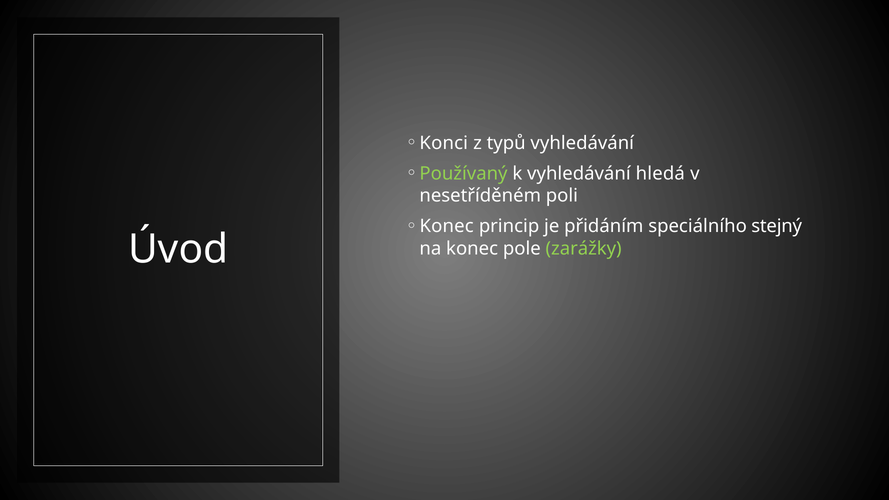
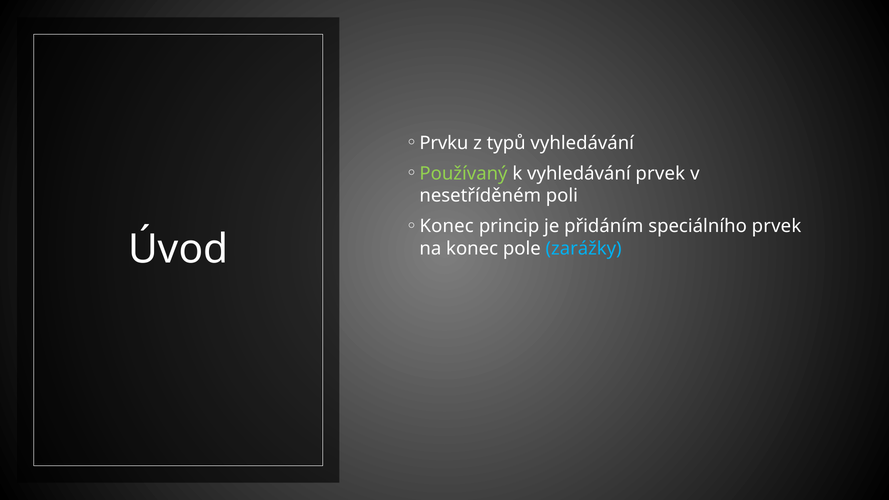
Konci: Konci -> Prvku (444, 143)
vyhledávání hledá: hledá -> prvek (660, 174)
speciálního stejný: stejný -> prvek (776, 226)
zarážky colour: light green -> light blue (584, 249)
